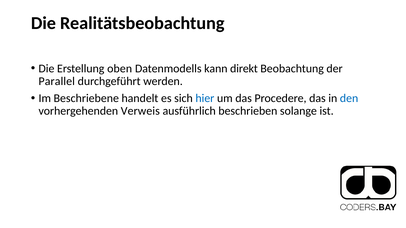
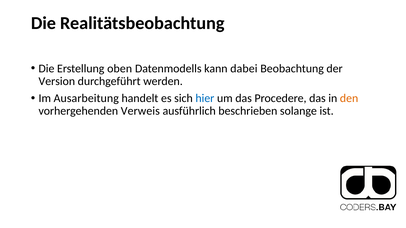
direkt: direkt -> dabei (244, 69)
Parallel: Parallel -> Version (57, 81)
Beschriebene: Beschriebene -> Ausarbeitung (86, 98)
den colour: blue -> orange (349, 98)
